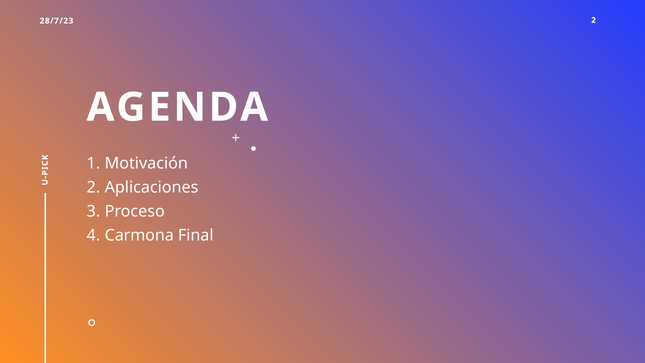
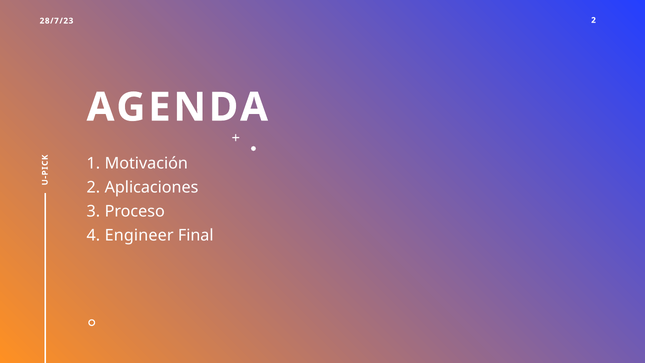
Carmona: Carmona -> Engineer (139, 236)
